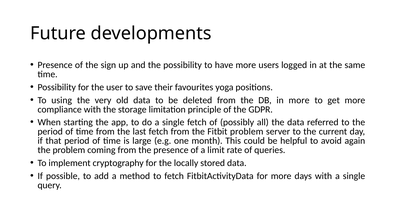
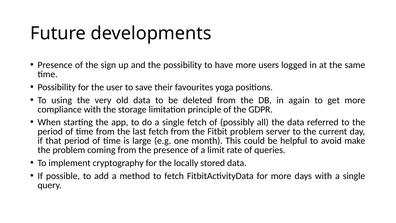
in more: more -> again (299, 100)
again: again -> make (355, 141)
